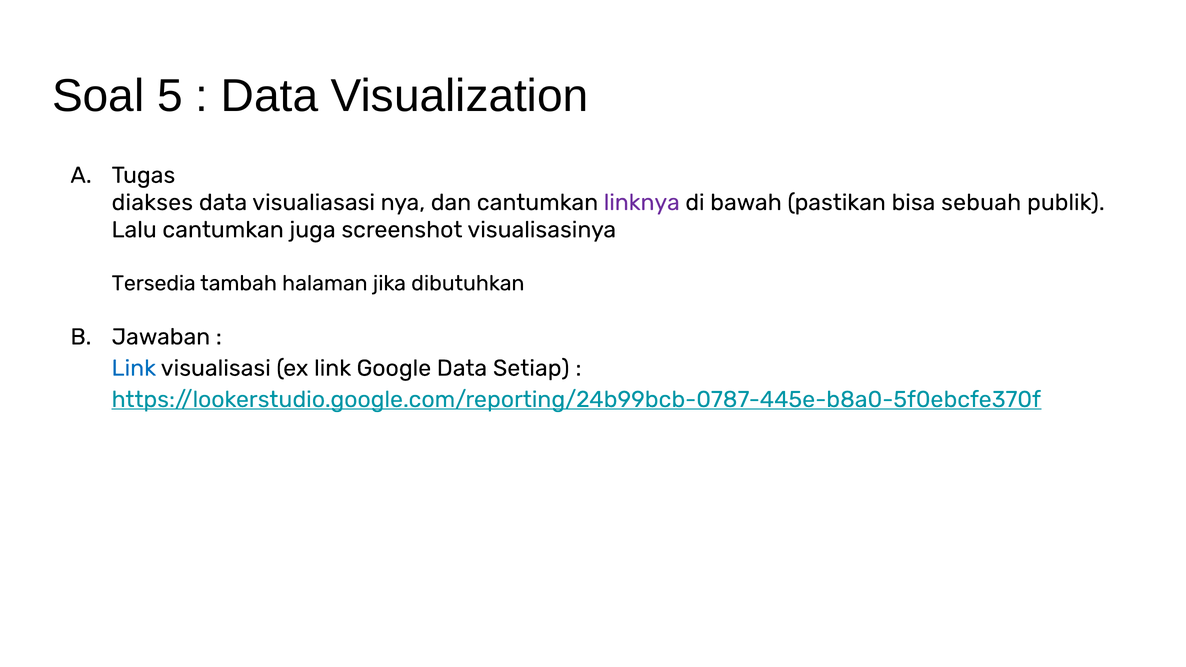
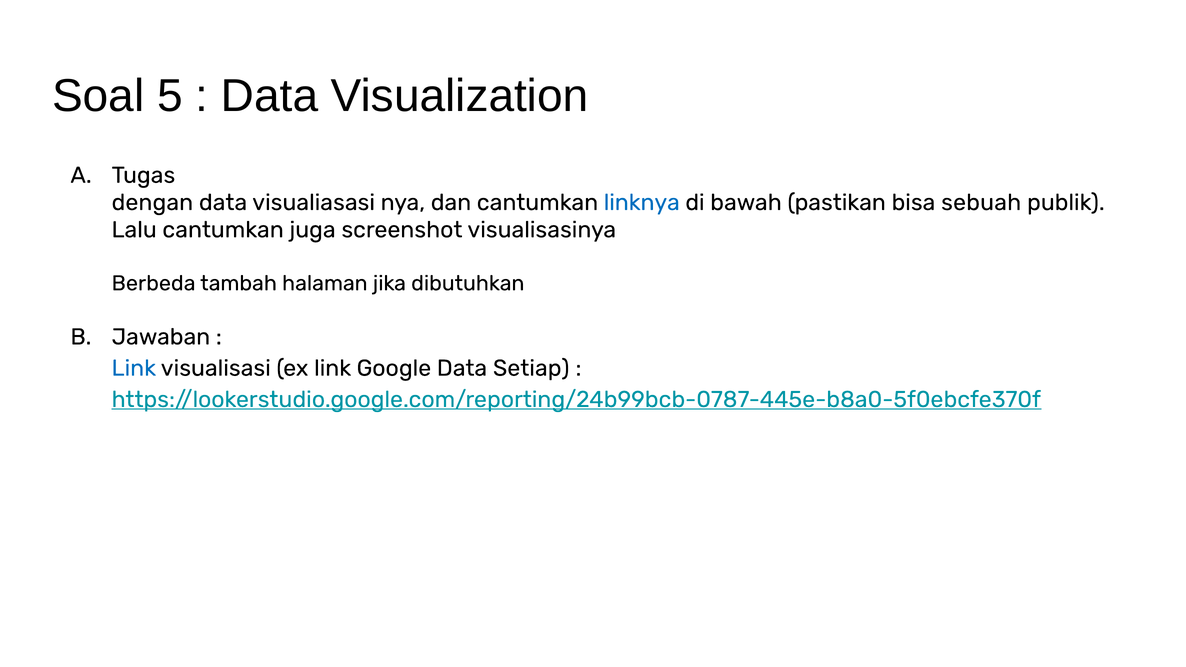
diakses: diakses -> dengan (152, 203)
linknya colour: purple -> blue (642, 203)
Tersedia: Tersedia -> Berbeda (154, 283)
